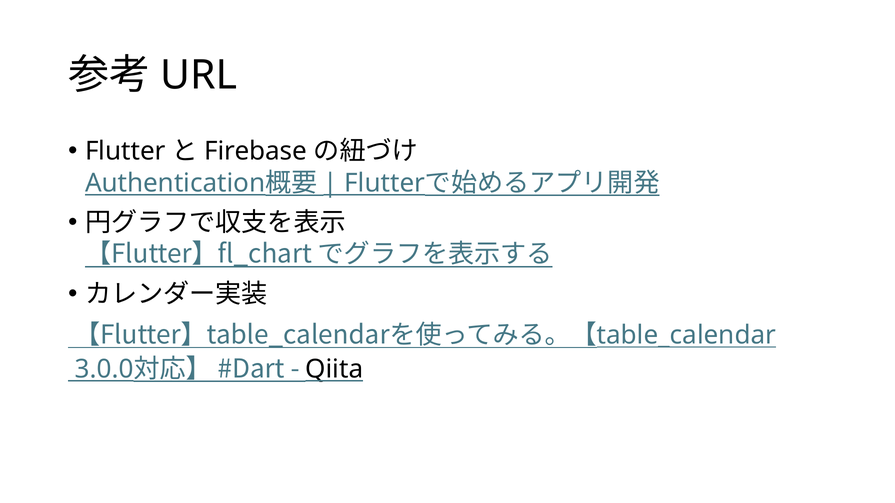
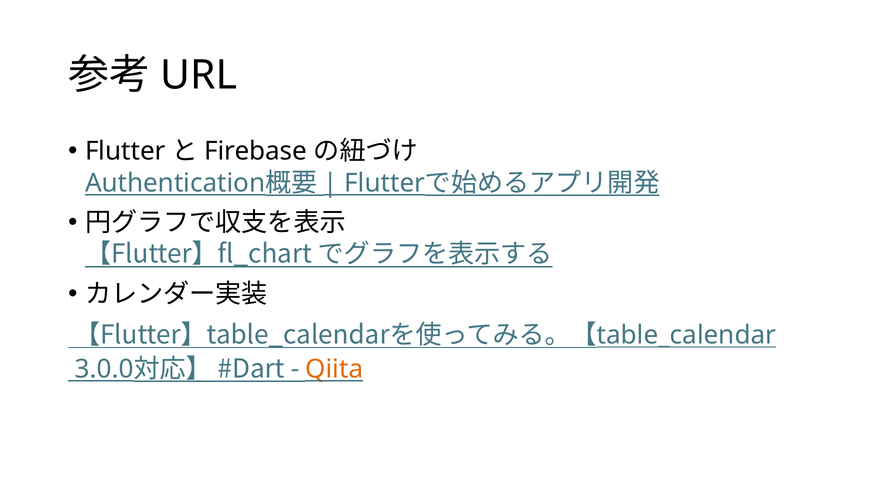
Qiita colour: black -> orange (334, 369)
